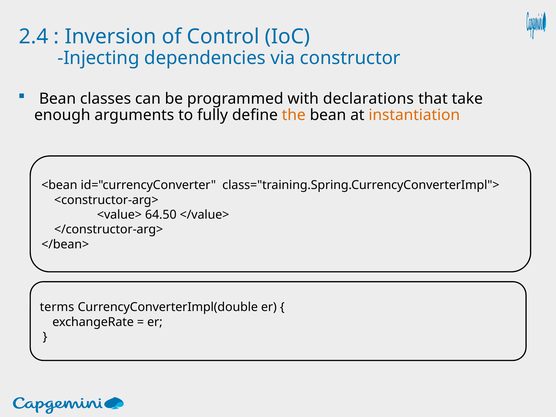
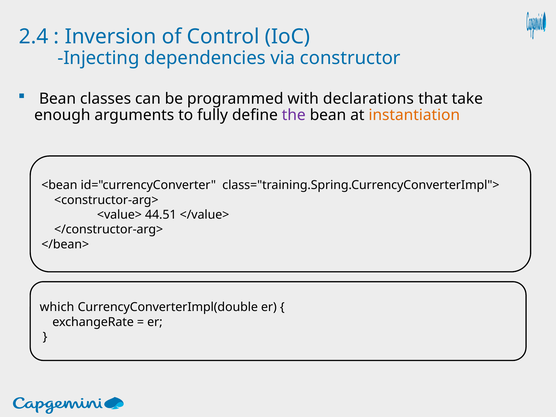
the colour: orange -> purple (294, 115)
64.50: 64.50 -> 44.51 (161, 215)
terms: terms -> which (57, 307)
